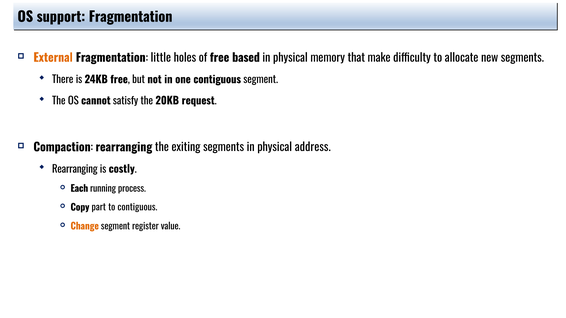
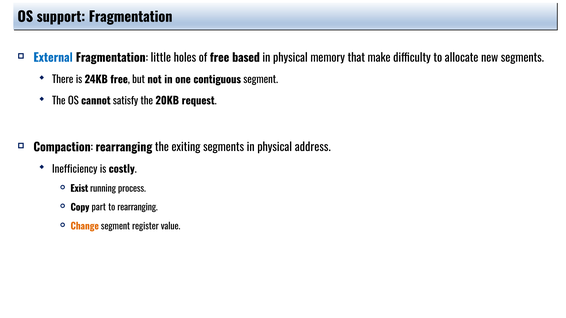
External colour: orange -> blue (53, 58)
Rearranging: Rearranging -> Inefficiency (75, 169)
Each: Each -> Exist (79, 189)
to contiguous: contiguous -> rearranging (138, 208)
